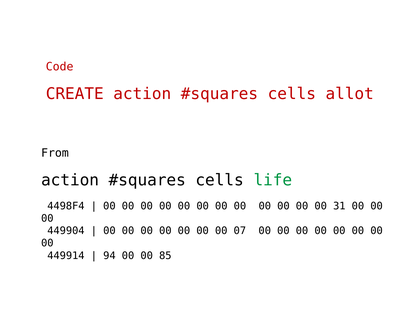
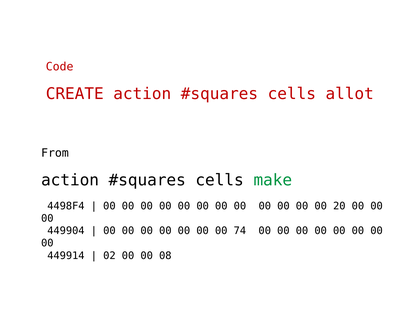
life: life -> make (273, 180)
31: 31 -> 20 (339, 206)
07: 07 -> 74 (240, 231)
94: 94 -> 02 (109, 255)
85: 85 -> 08 (165, 255)
